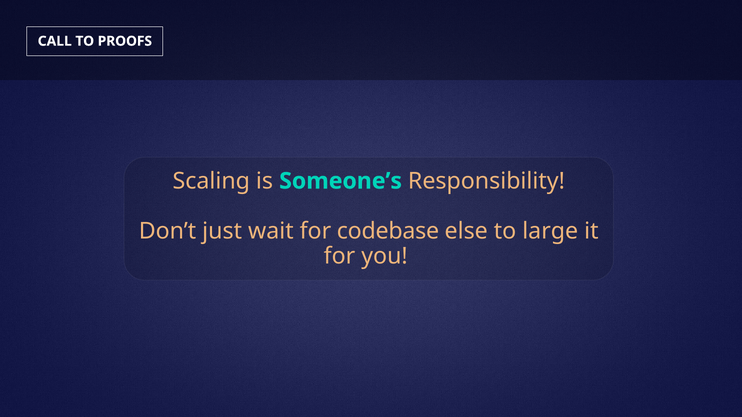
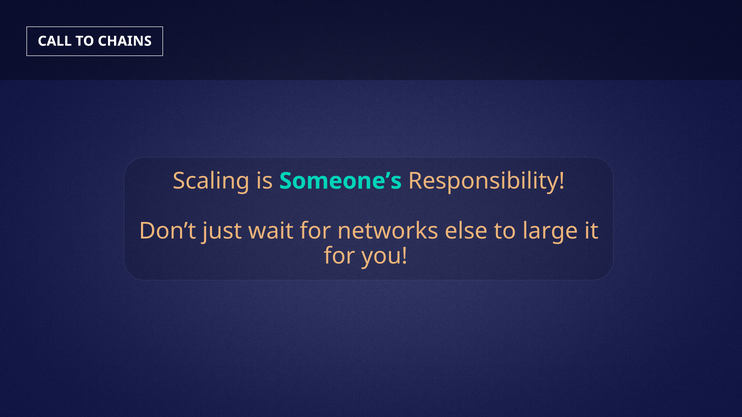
PROOFS: PROOFS -> CHAINS (125, 41)
codebase: codebase -> networks (388, 231)
